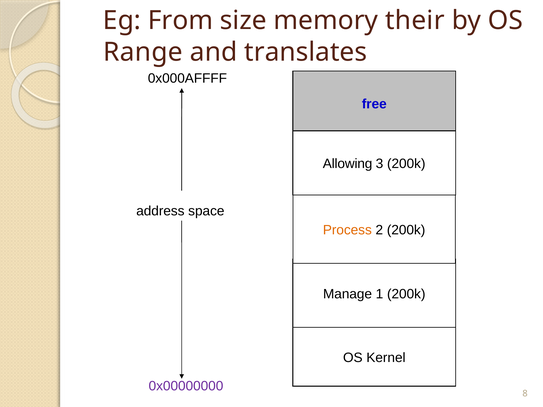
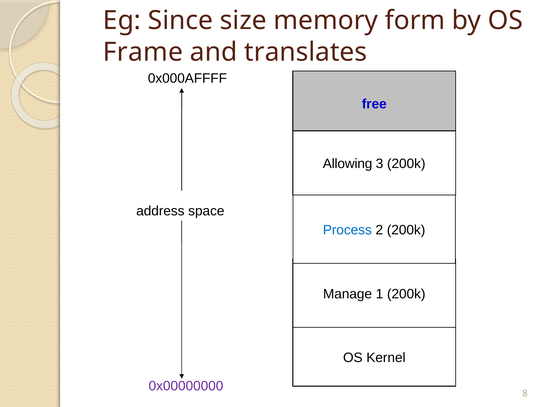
From: From -> Since (180, 20)
their: their -> form (415, 20)
Range: Range -> Frame (143, 52)
Process colour: orange -> blue (347, 230)
